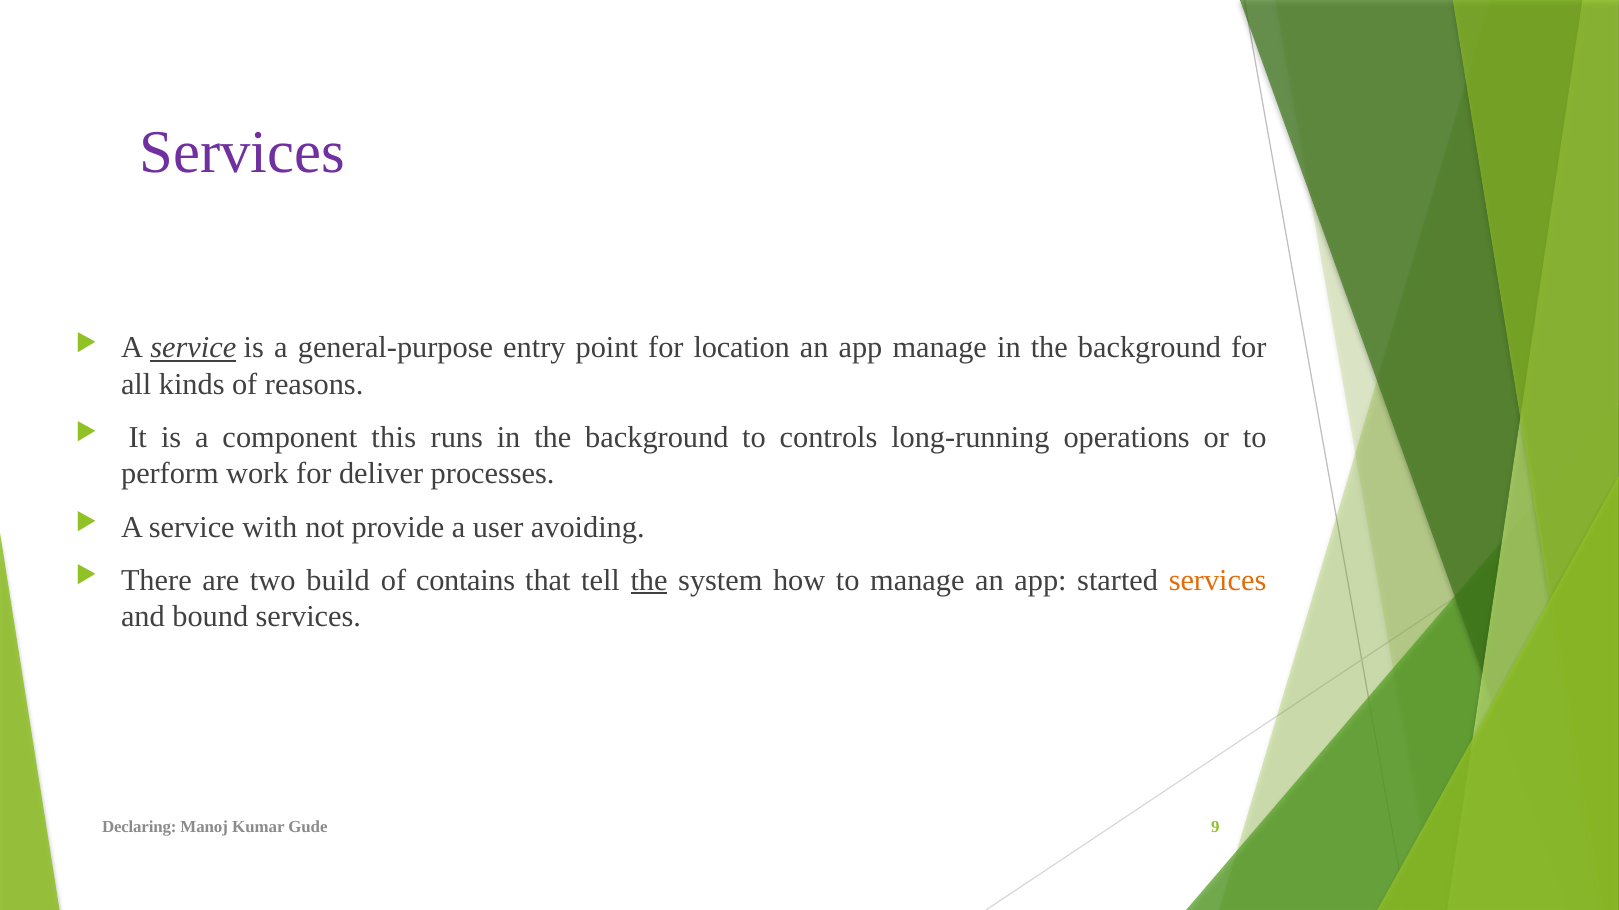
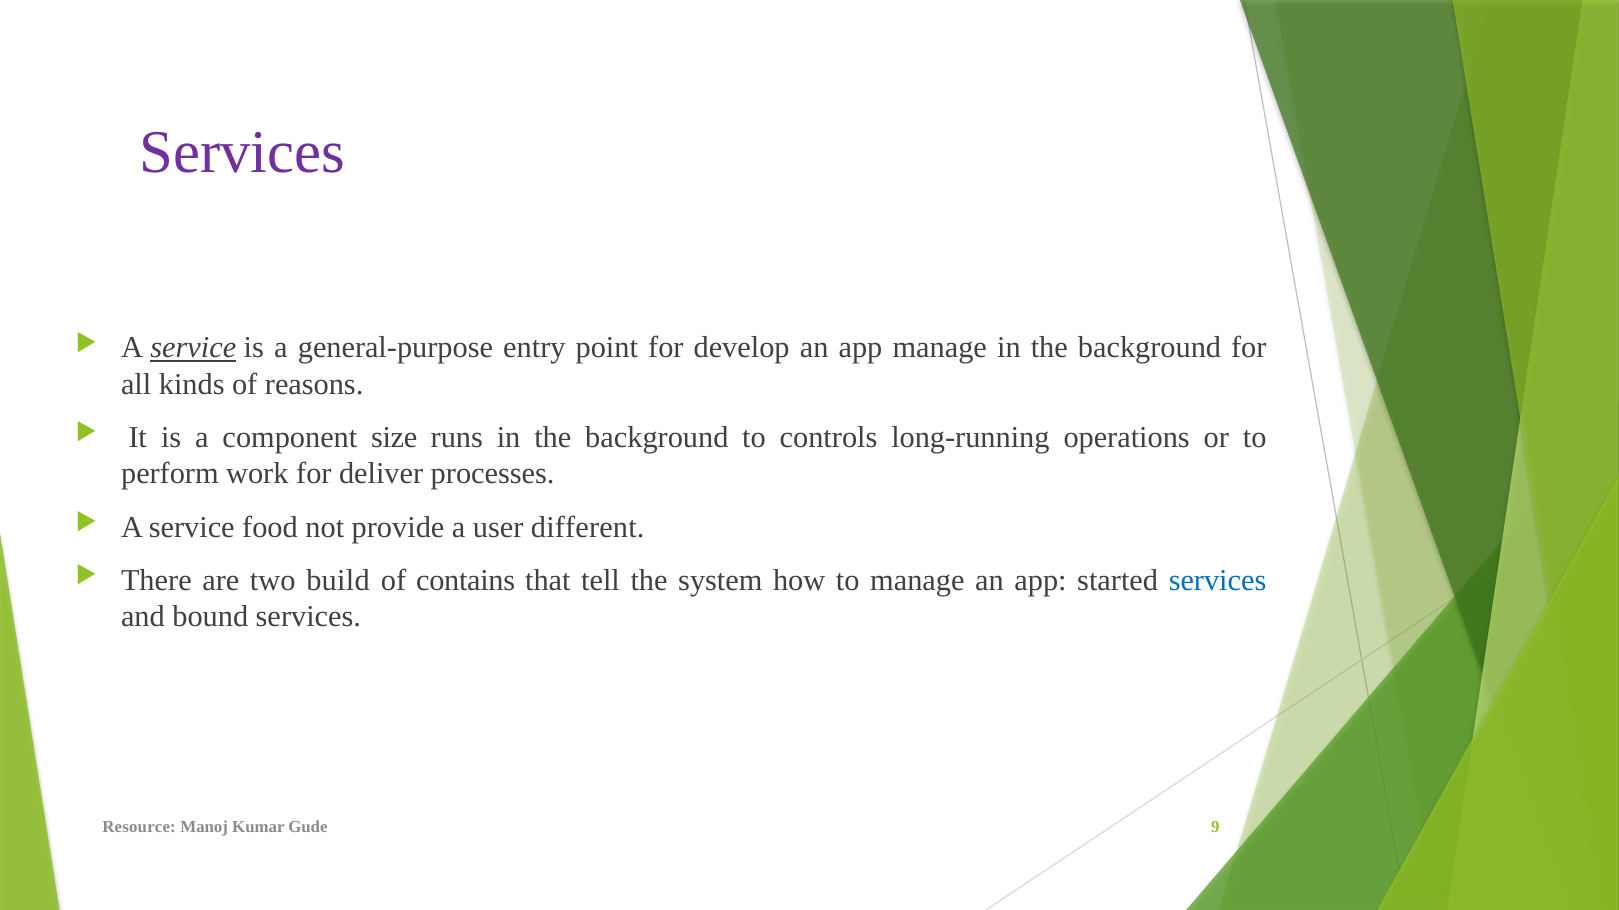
location: location -> develop (742, 348)
this: this -> size (394, 438)
with: with -> food (270, 527)
avoiding: avoiding -> different (588, 527)
the underline: present -> none (649, 581)
services colour: orange -> blue (1218, 581)
Declaring: Declaring -> Resource (139, 828)
